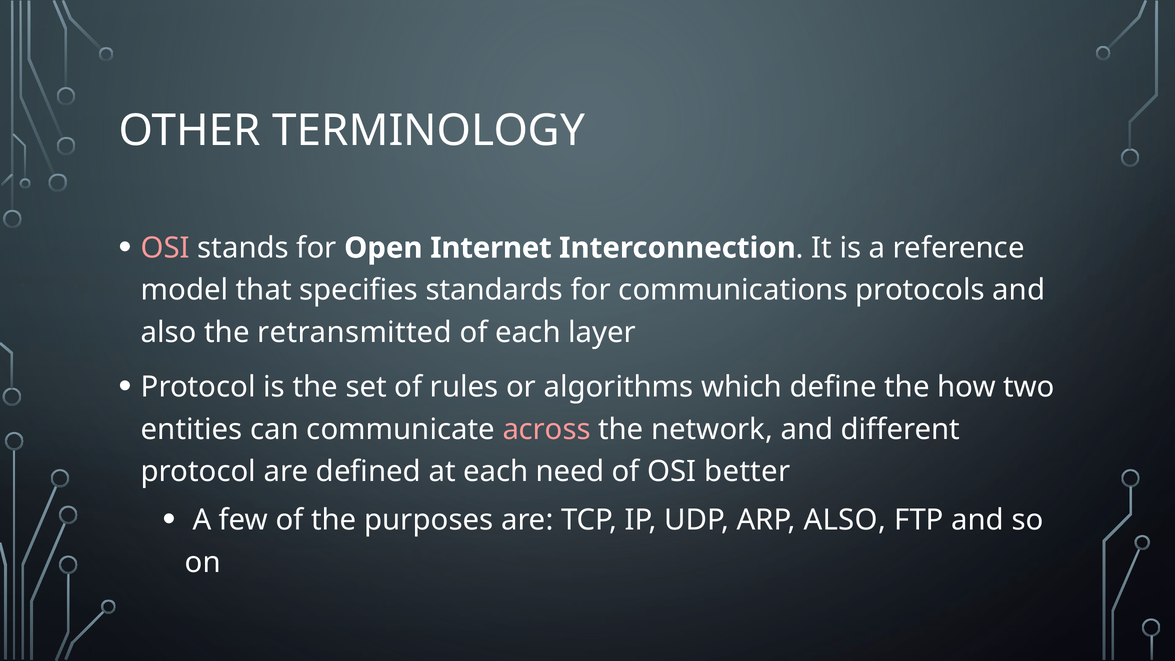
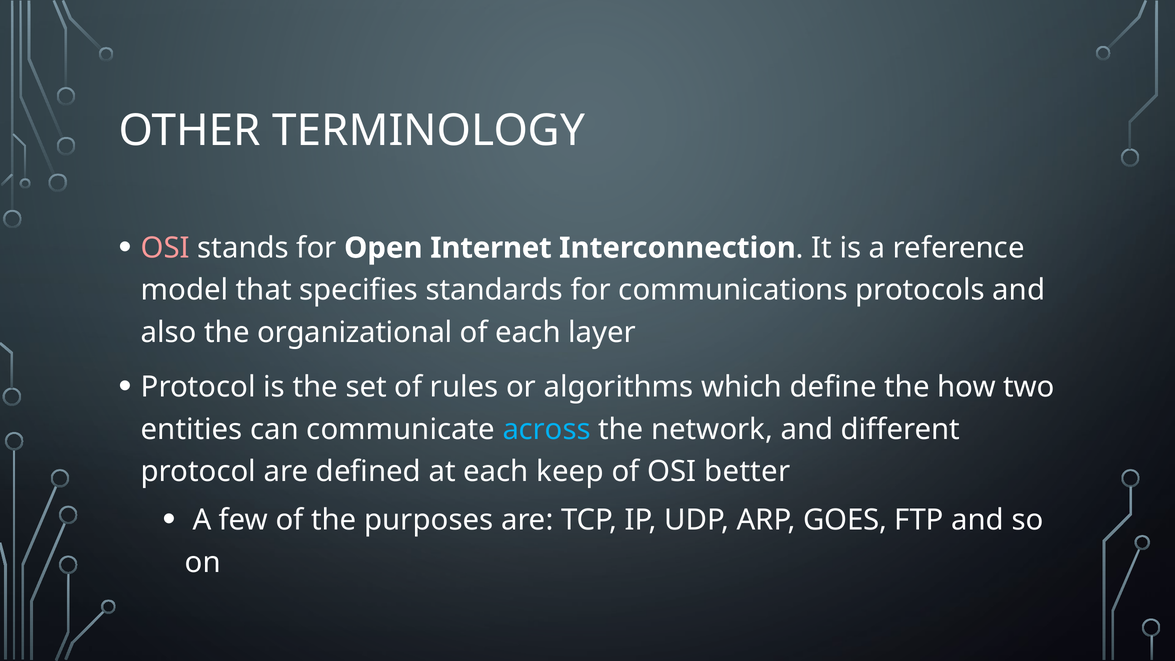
retransmitted: retransmitted -> organizational (355, 333)
across colour: pink -> light blue (547, 429)
need: need -> keep (570, 472)
ARP ALSO: ALSO -> GOES (845, 520)
